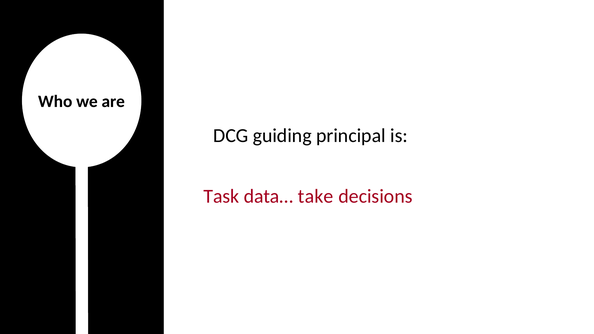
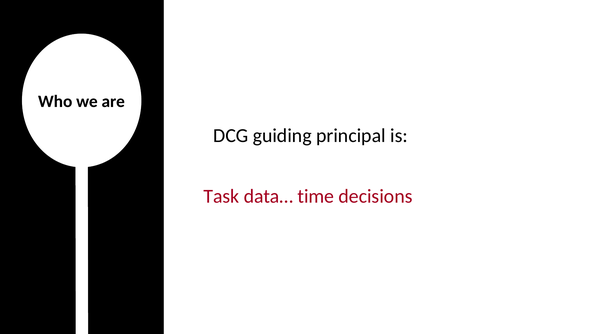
take: take -> time (316, 196)
